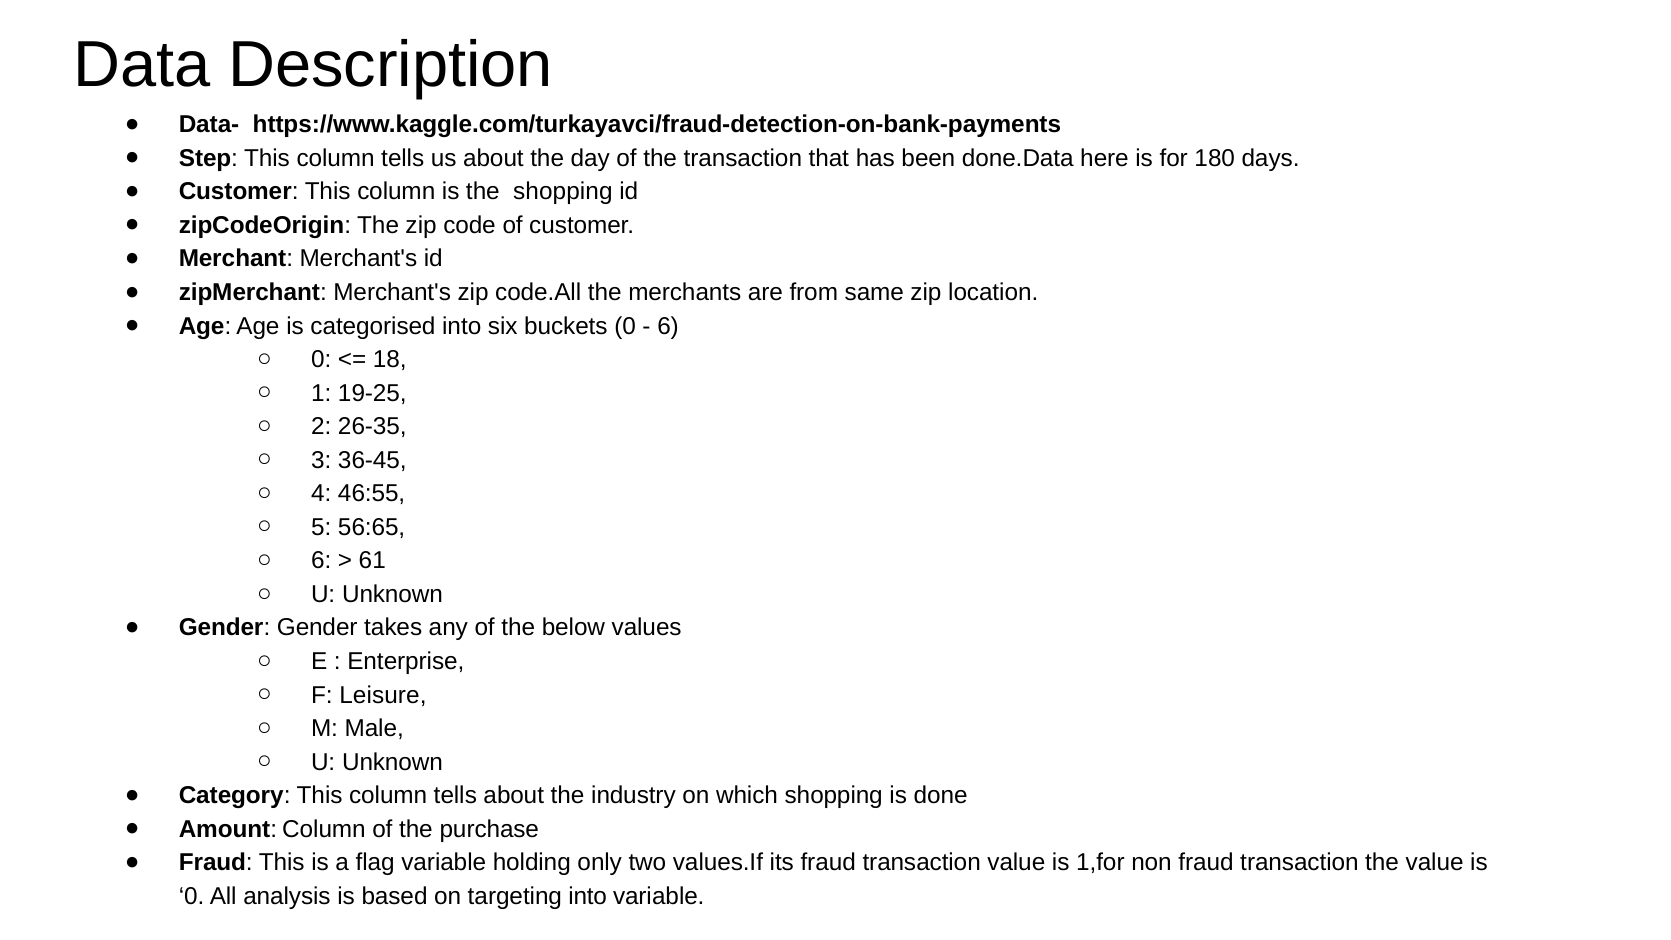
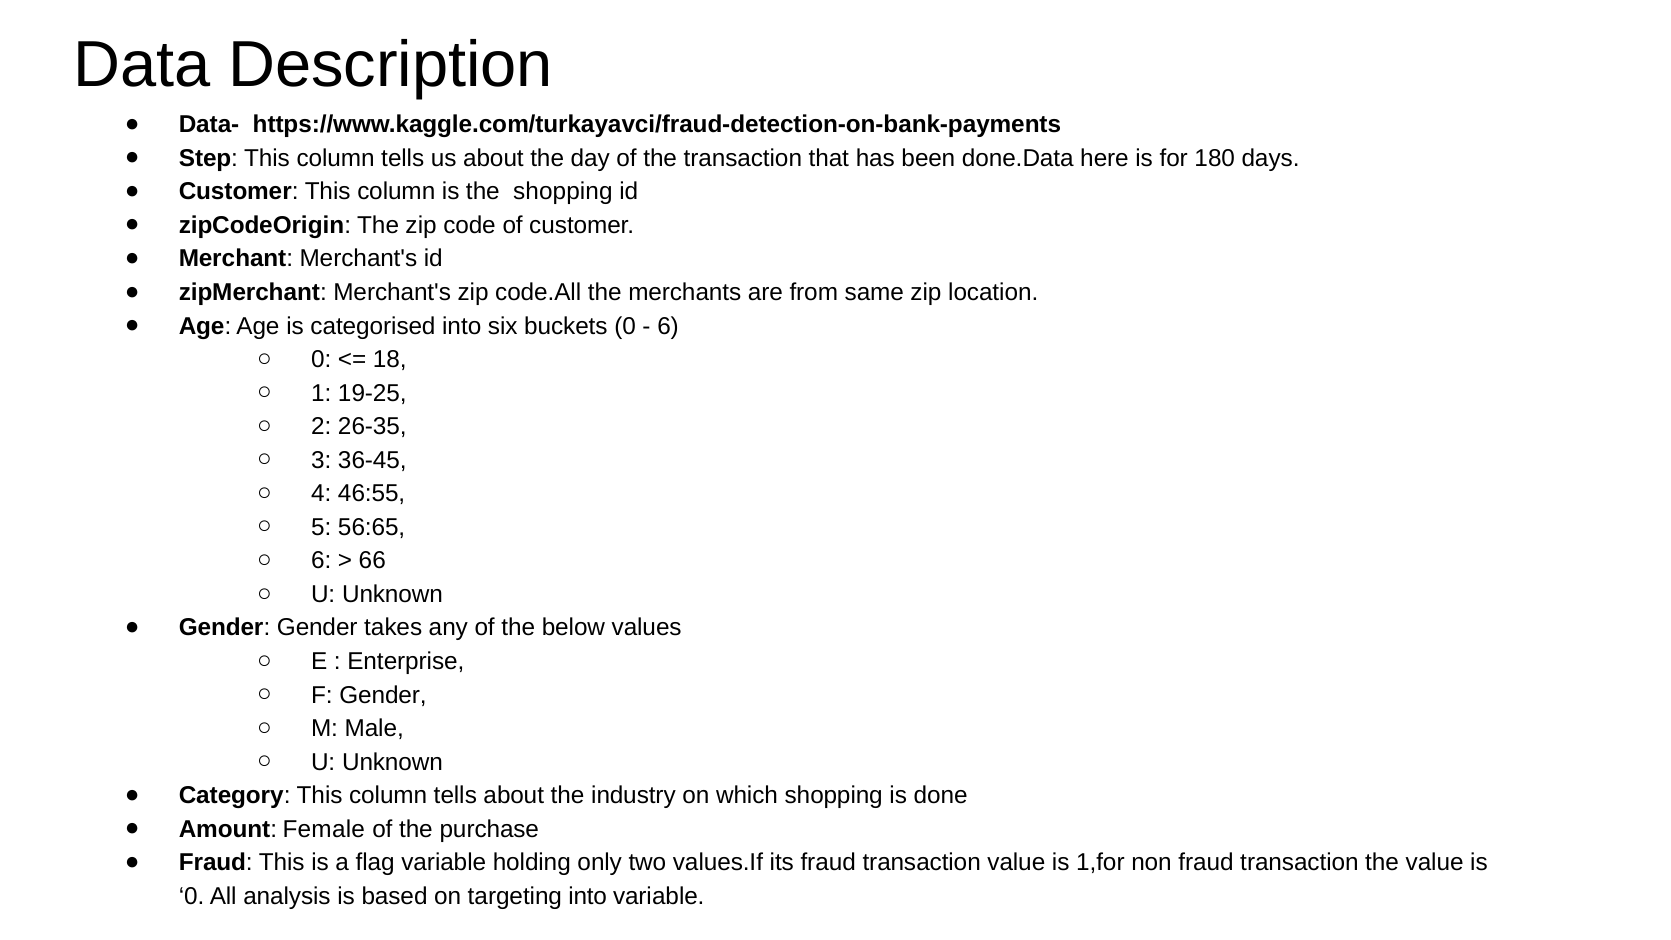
61: 61 -> 66 (372, 561)
F Leisure: Leisure -> Gender (383, 695)
Amount Column: Column -> Female (324, 829)
